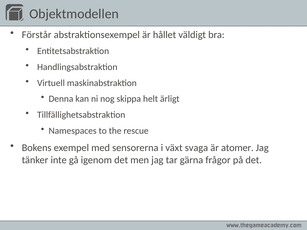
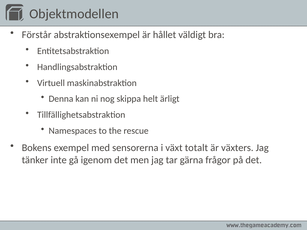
svaga: svaga -> totalt (196, 148)
atomer: atomer -> växters (237, 148)
